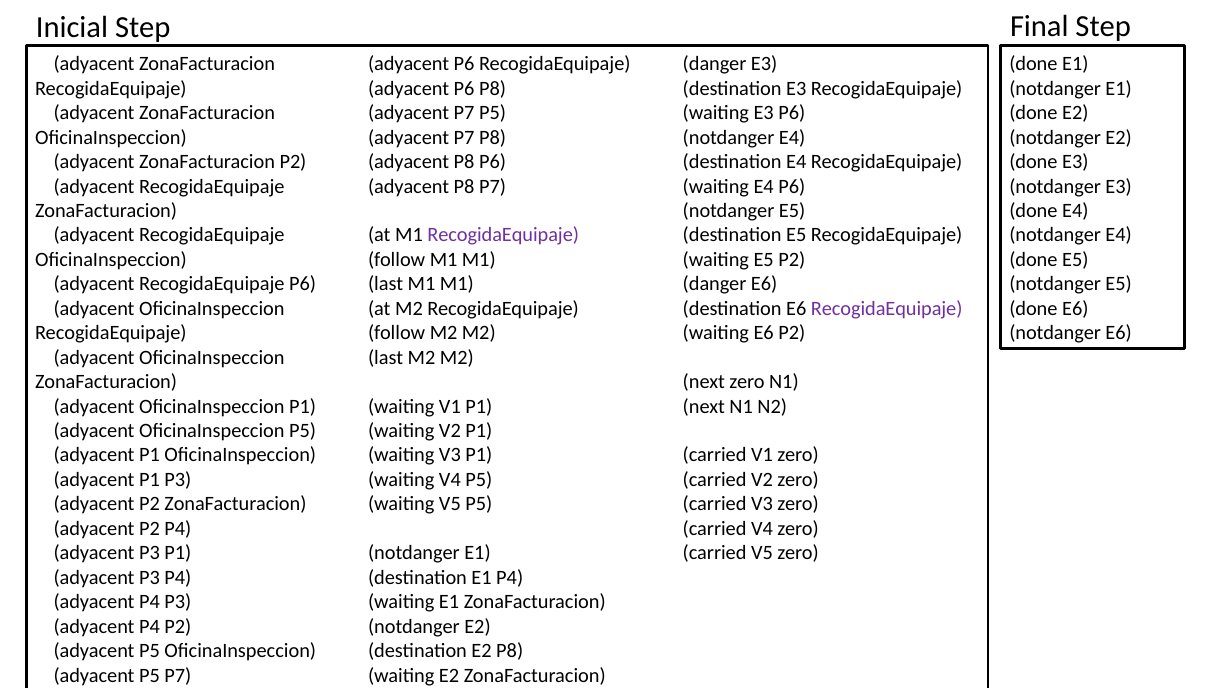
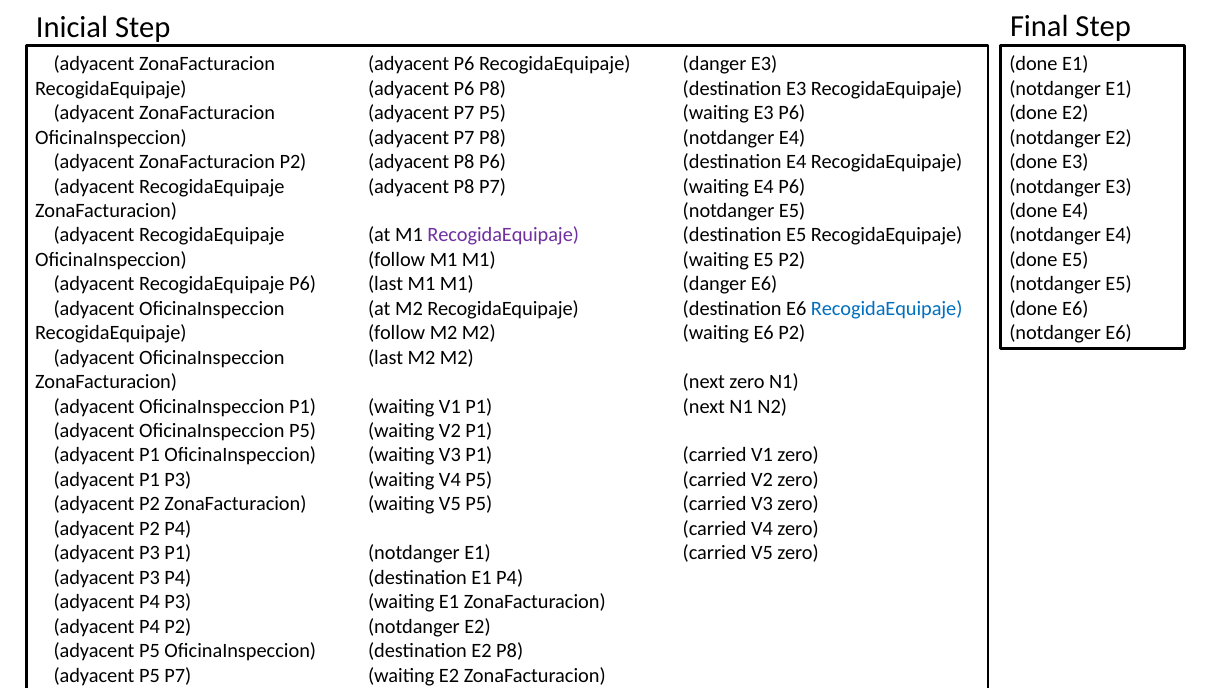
RecogidaEquipaje colour: purple -> blue (887, 309)
